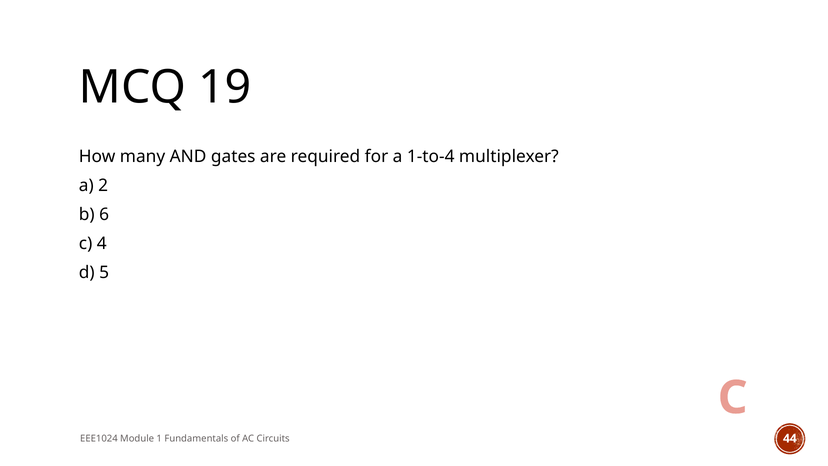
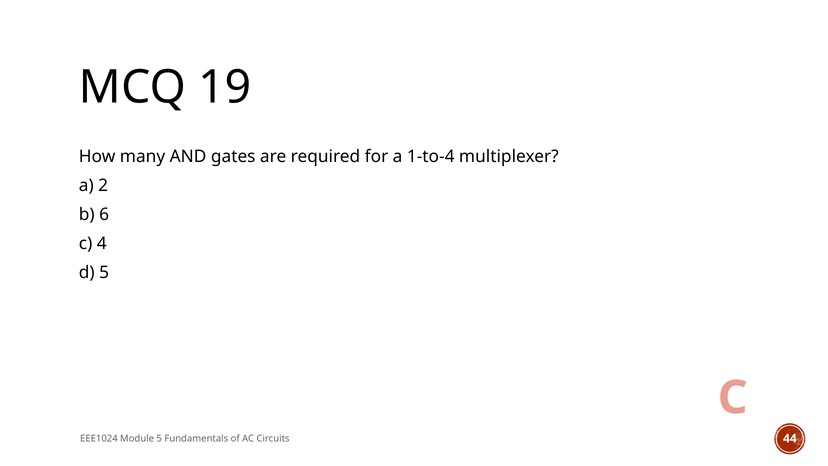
Module 1: 1 -> 5 (159, 438)
